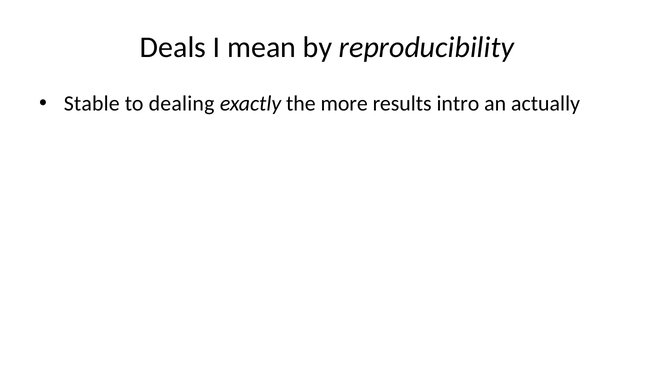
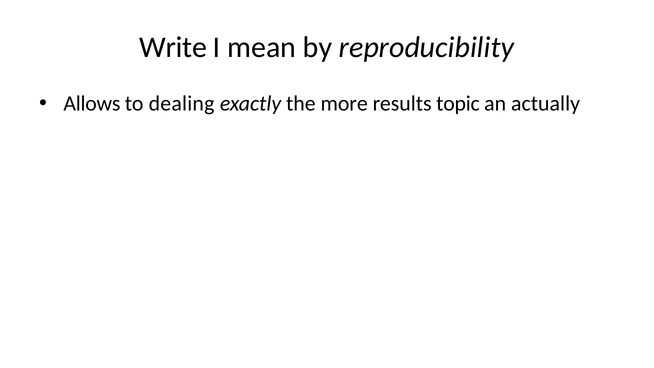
Deals: Deals -> Write (173, 47)
Stable: Stable -> Allows (92, 104)
intro: intro -> topic (458, 104)
